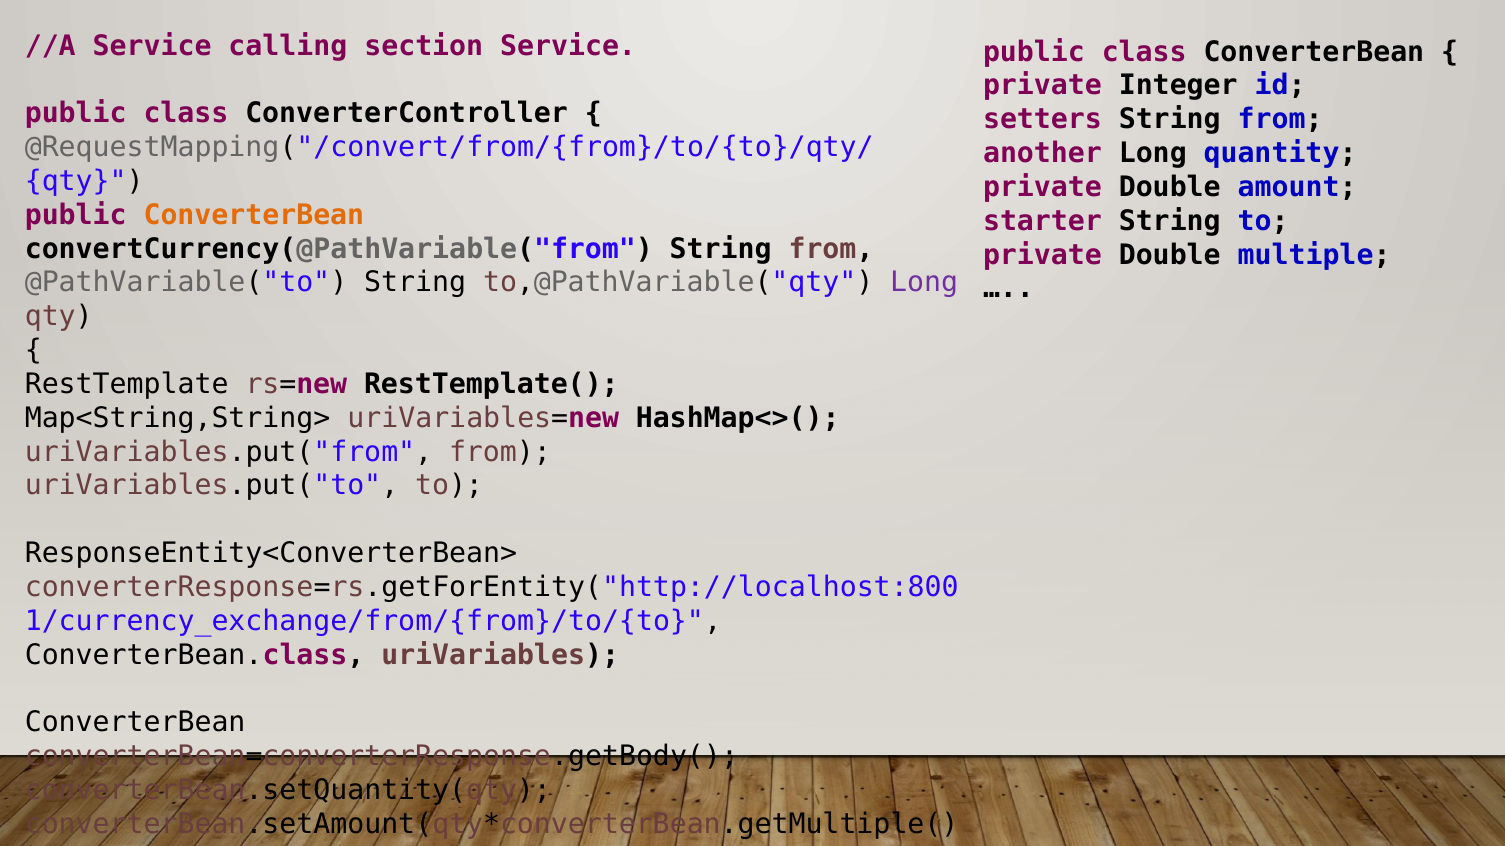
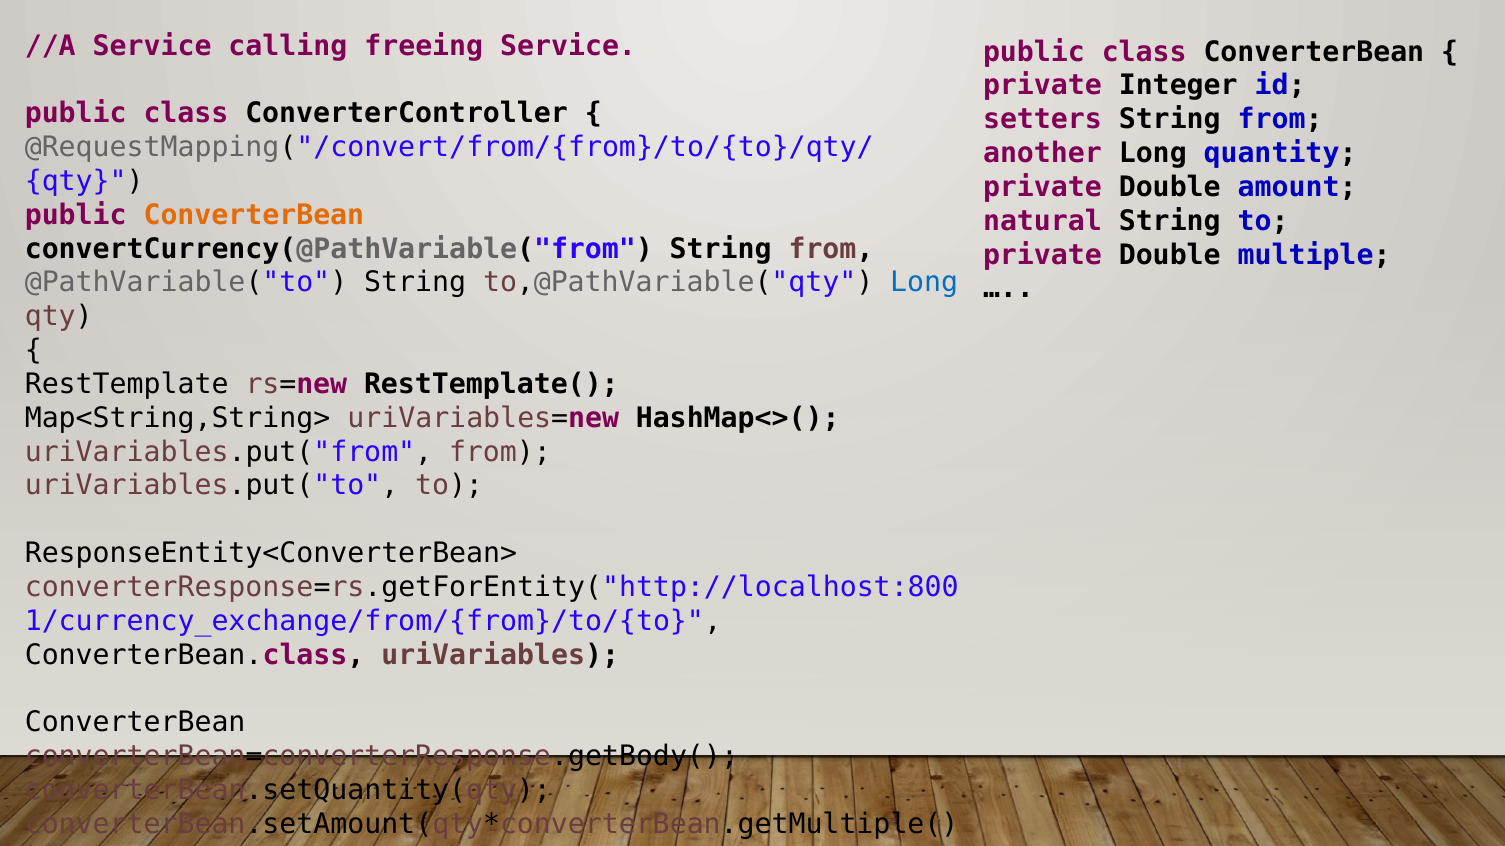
section: section -> freeing (424, 46)
starter: starter -> natural (1042, 221)
Long colour: purple -> blue (924, 283)
